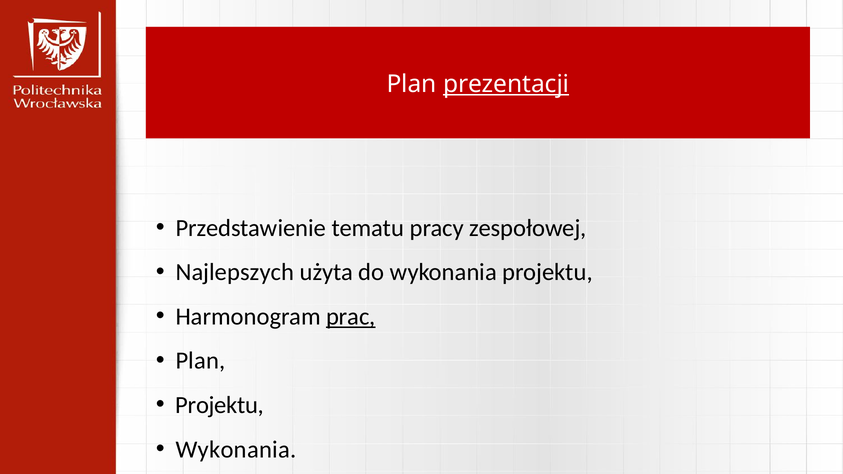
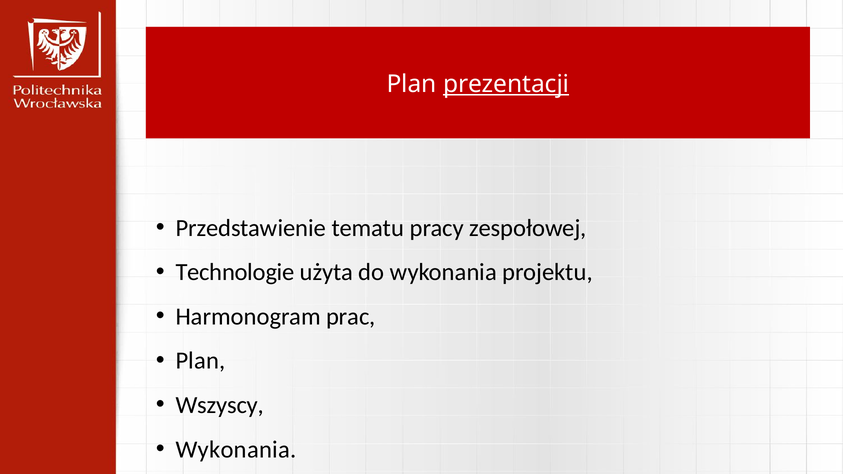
Najlepszych: Najlepszych -> Technologie (235, 272)
prac underline: present -> none (351, 317)
Projektu: Projektu -> Wszyscy (220, 405)
